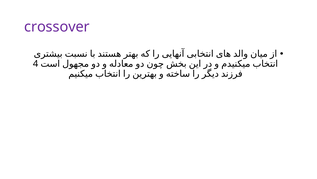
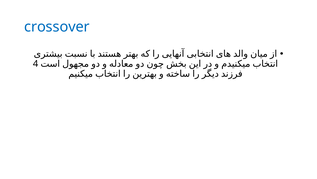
crossover colour: purple -> blue (57, 27)
